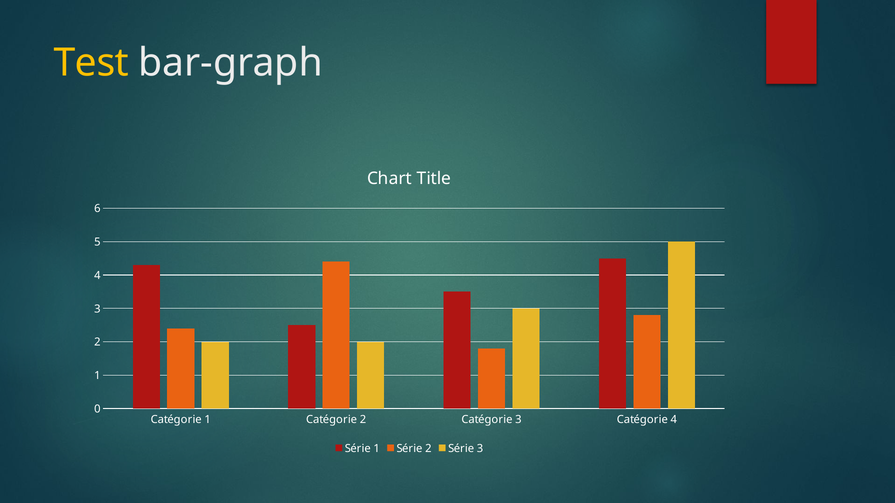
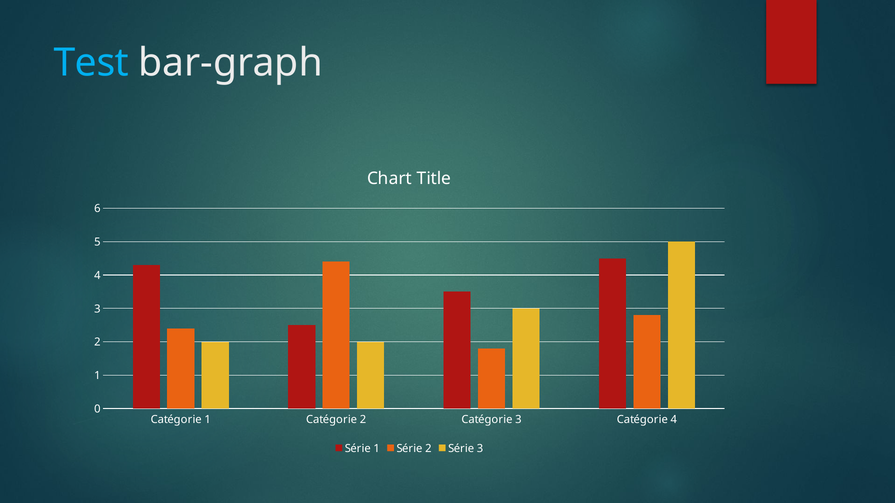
Test colour: yellow -> light blue (91, 63)
